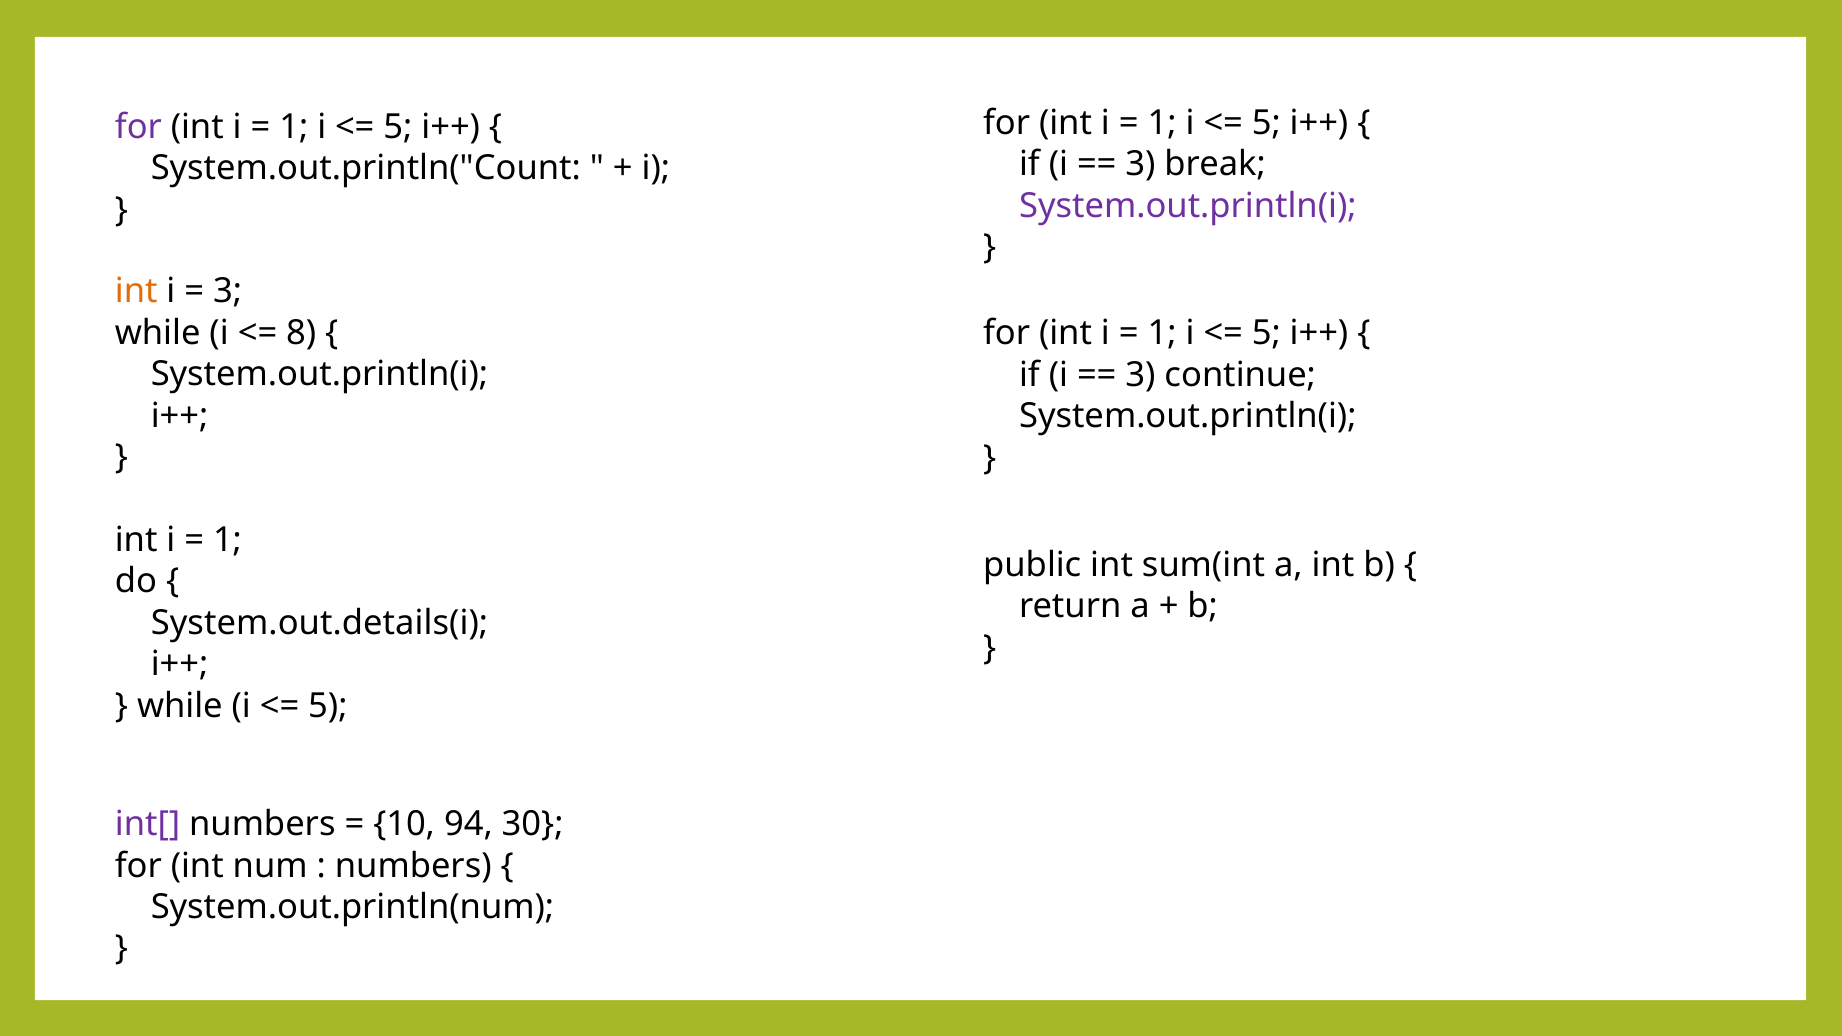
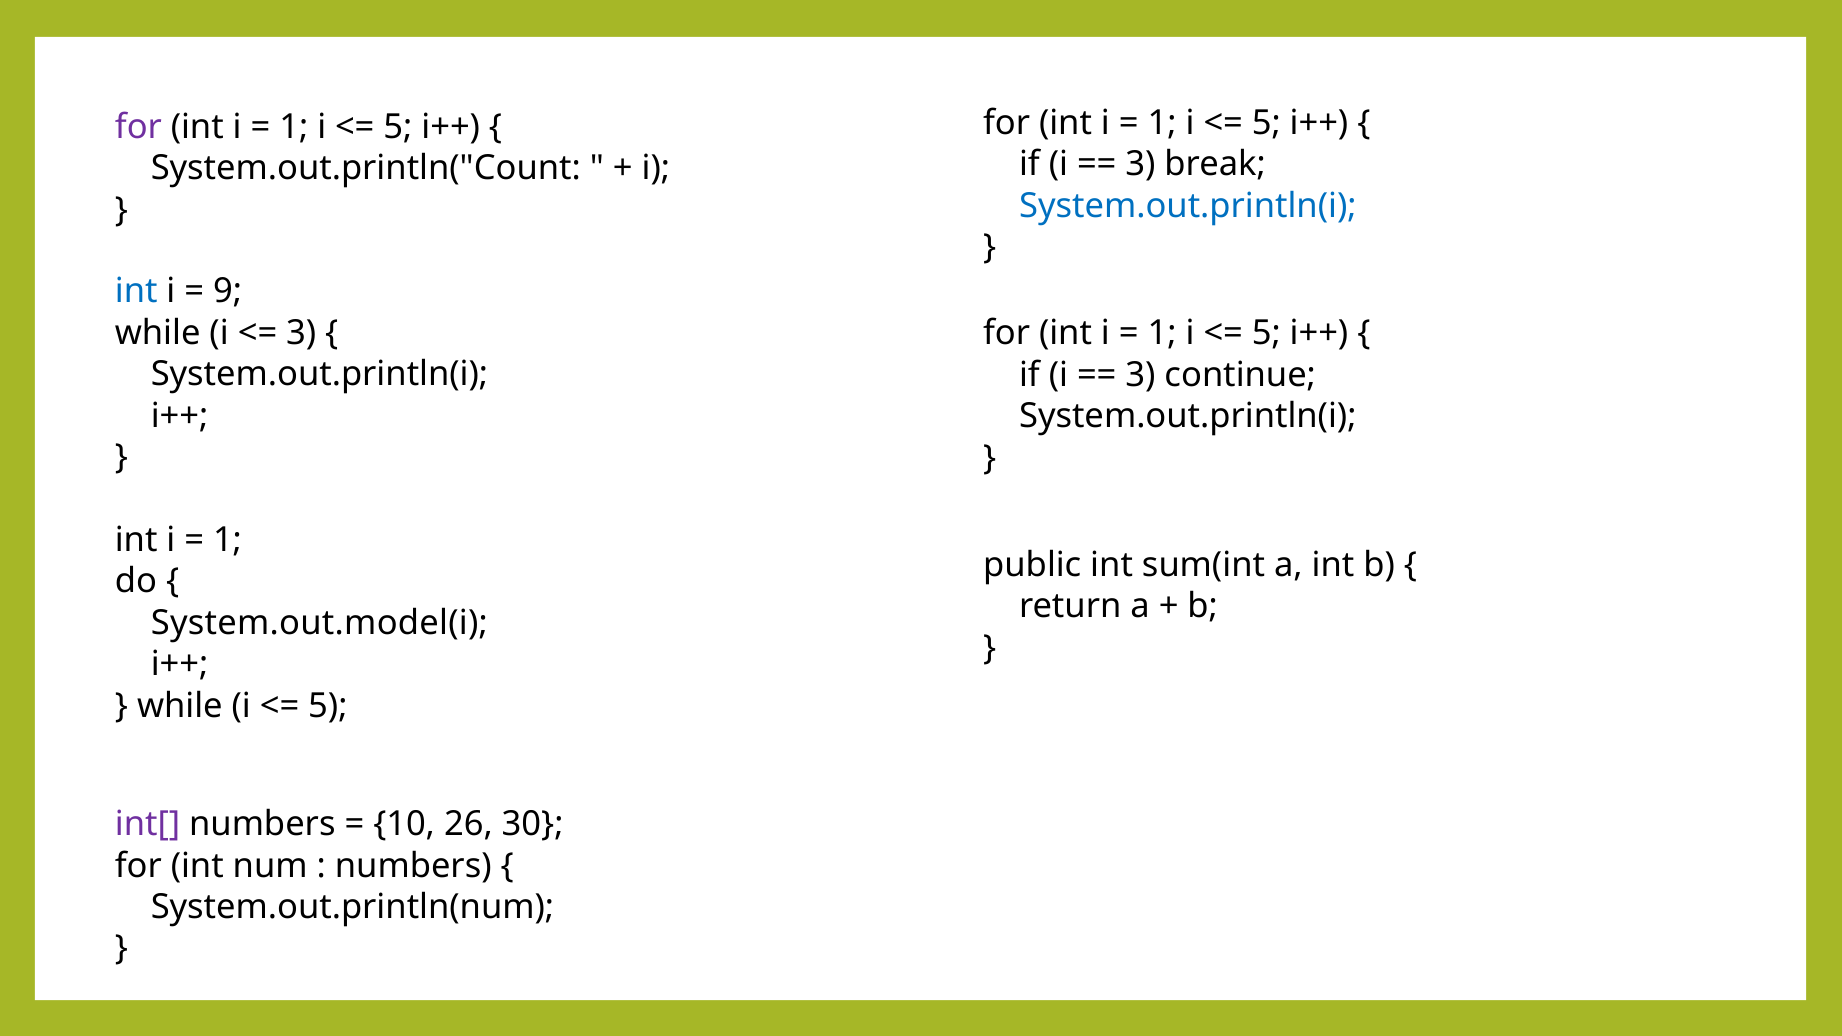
System.out.println(i colour: purple -> blue (1188, 206)
int colour: orange -> blue (136, 292)
3: 3 -> 9 (228, 292)
8: 8 -> 3 (301, 333)
System.out.details(i: System.out.details(i -> System.out.model(i (319, 623)
94: 94 -> 26 (468, 824)
